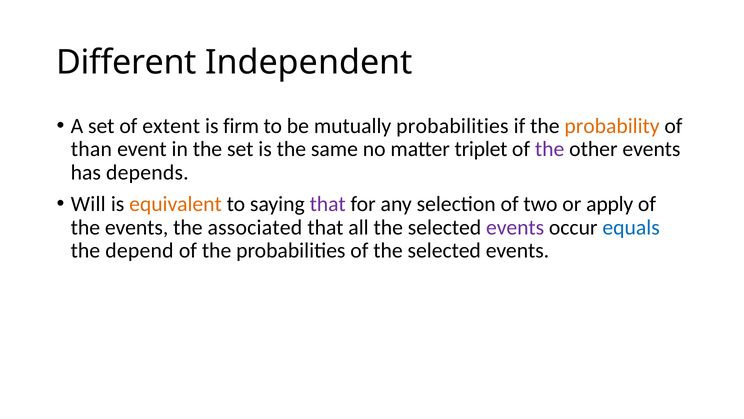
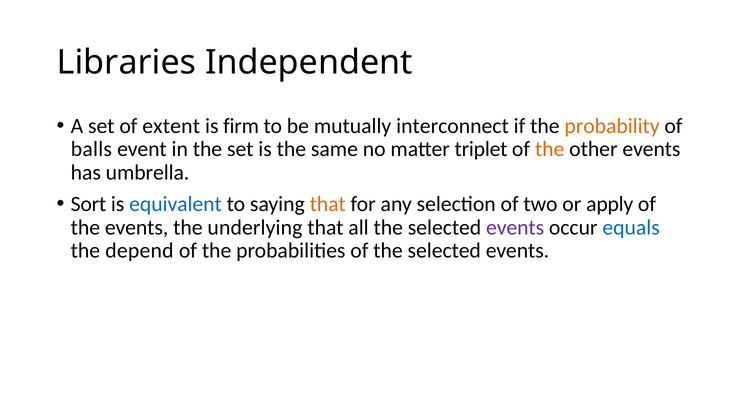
Different: Different -> Libraries (126, 62)
mutually probabilities: probabilities -> interconnect (453, 126)
than: than -> balls (91, 149)
the colour: purple -> orange (550, 149)
depends: depends -> umbrella (148, 173)
Will: Will -> Sort (88, 204)
equivalent colour: orange -> blue (176, 204)
that colour: purple -> orange (328, 204)
associated: associated -> underlying (255, 227)
